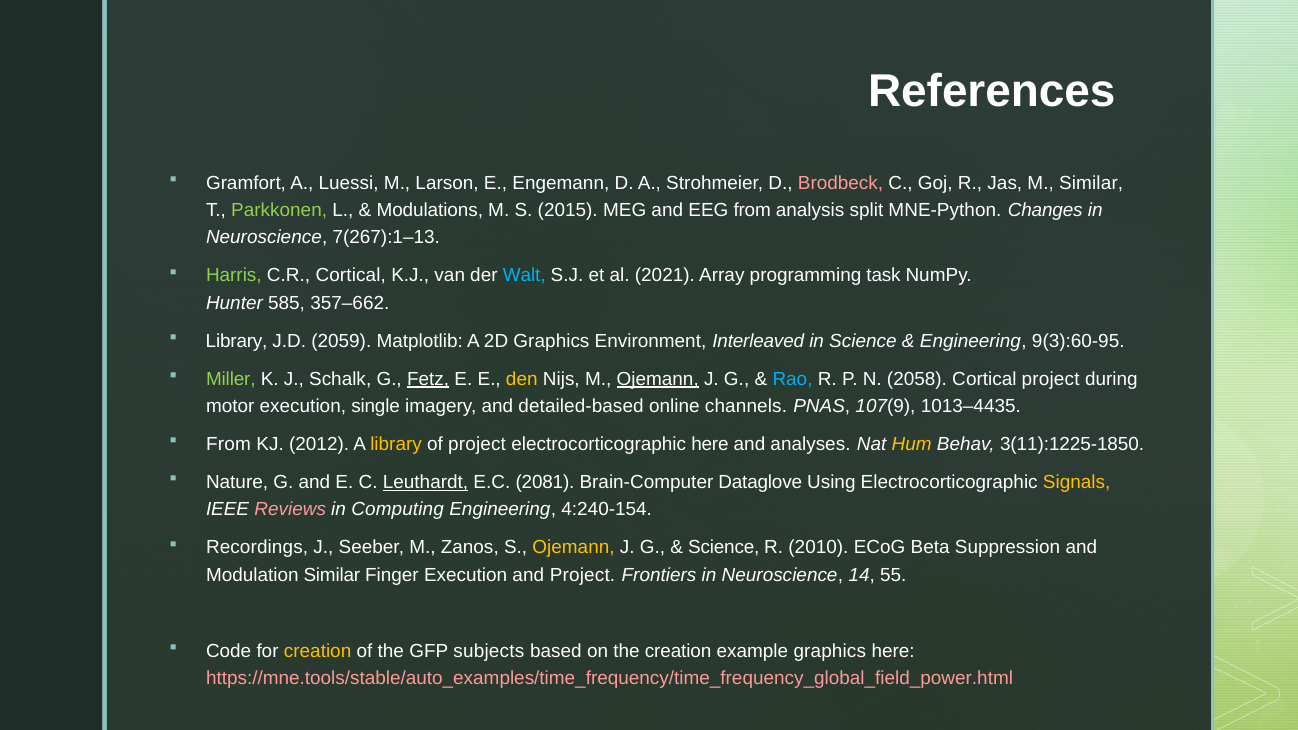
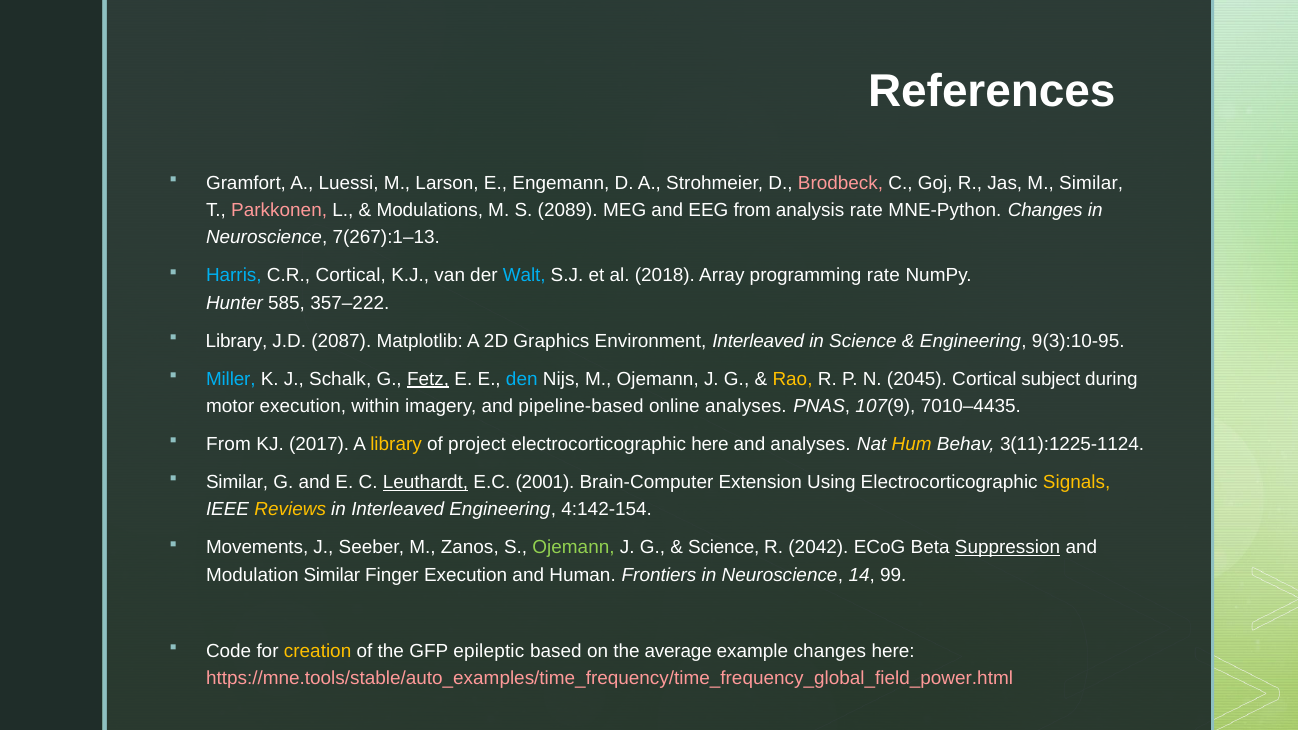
Parkkonen colour: light green -> pink (279, 210)
2015: 2015 -> 2089 (568, 210)
analysis split: split -> rate (866, 210)
Harris colour: light green -> light blue (234, 276)
2021: 2021 -> 2018 (665, 276)
programming task: task -> rate (883, 276)
357–662: 357–662 -> 357–222 (350, 303)
2059: 2059 -> 2087 (341, 341)
9(3):60-95: 9(3):60-95 -> 9(3):10-95 (1078, 341)
Miller colour: light green -> light blue (231, 379)
den colour: yellow -> light blue (522, 379)
Ojemann underline: present -> none (658, 379)
Rao colour: light blue -> yellow (793, 379)
2058: 2058 -> 2045 (917, 379)
Cortical project: project -> subject (1051, 379)
single: single -> within (376, 406)
detailed-based: detailed-based -> pipeline-based (581, 406)
online channels: channels -> analyses (746, 406)
1013–4435: 1013–4435 -> 7010–4435 (971, 406)
2012: 2012 -> 2017 (319, 444)
3(11):1225-1850: 3(11):1225-1850 -> 3(11):1225-1124 (1072, 444)
Nature: Nature -> Similar (237, 482)
2081: 2081 -> 2001 (545, 482)
Dataglove: Dataglove -> Extension (760, 482)
Reviews colour: pink -> yellow (290, 510)
in Computing: Computing -> Interleaved (398, 510)
4:240-154: 4:240-154 -> 4:142-154 (607, 510)
Recordings: Recordings -> Movements (257, 548)
Ojemann colour: yellow -> light green (574, 548)
2010: 2010 -> 2042 (818, 548)
Suppression underline: none -> present (1008, 548)
and Project: Project -> Human (583, 575)
55: 55 -> 99 (893, 575)
subjects: subjects -> epileptic (489, 651)
the creation: creation -> average (678, 651)
example graphics: graphics -> changes (830, 651)
